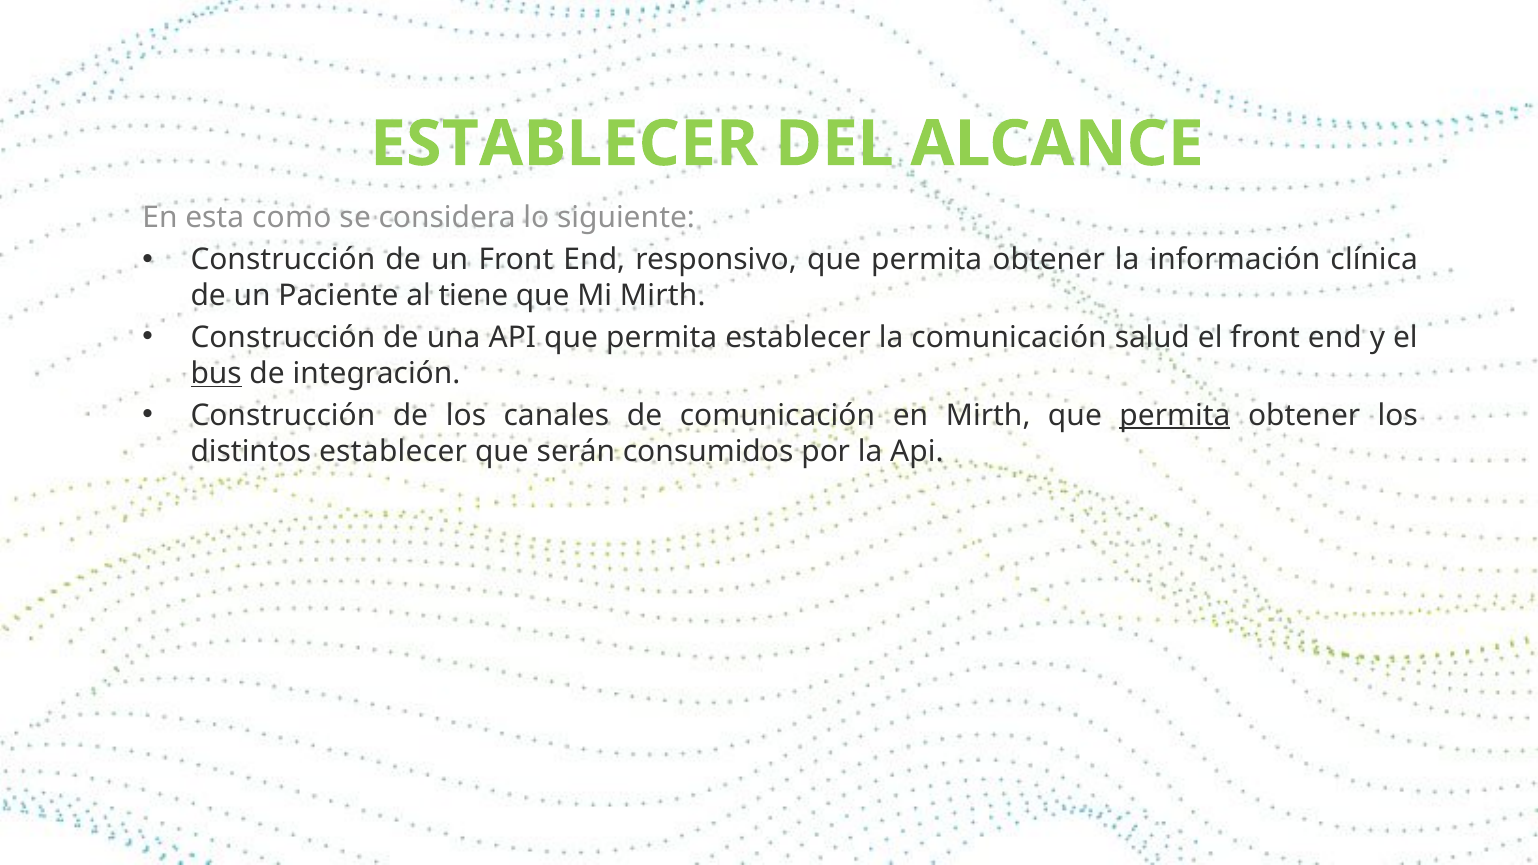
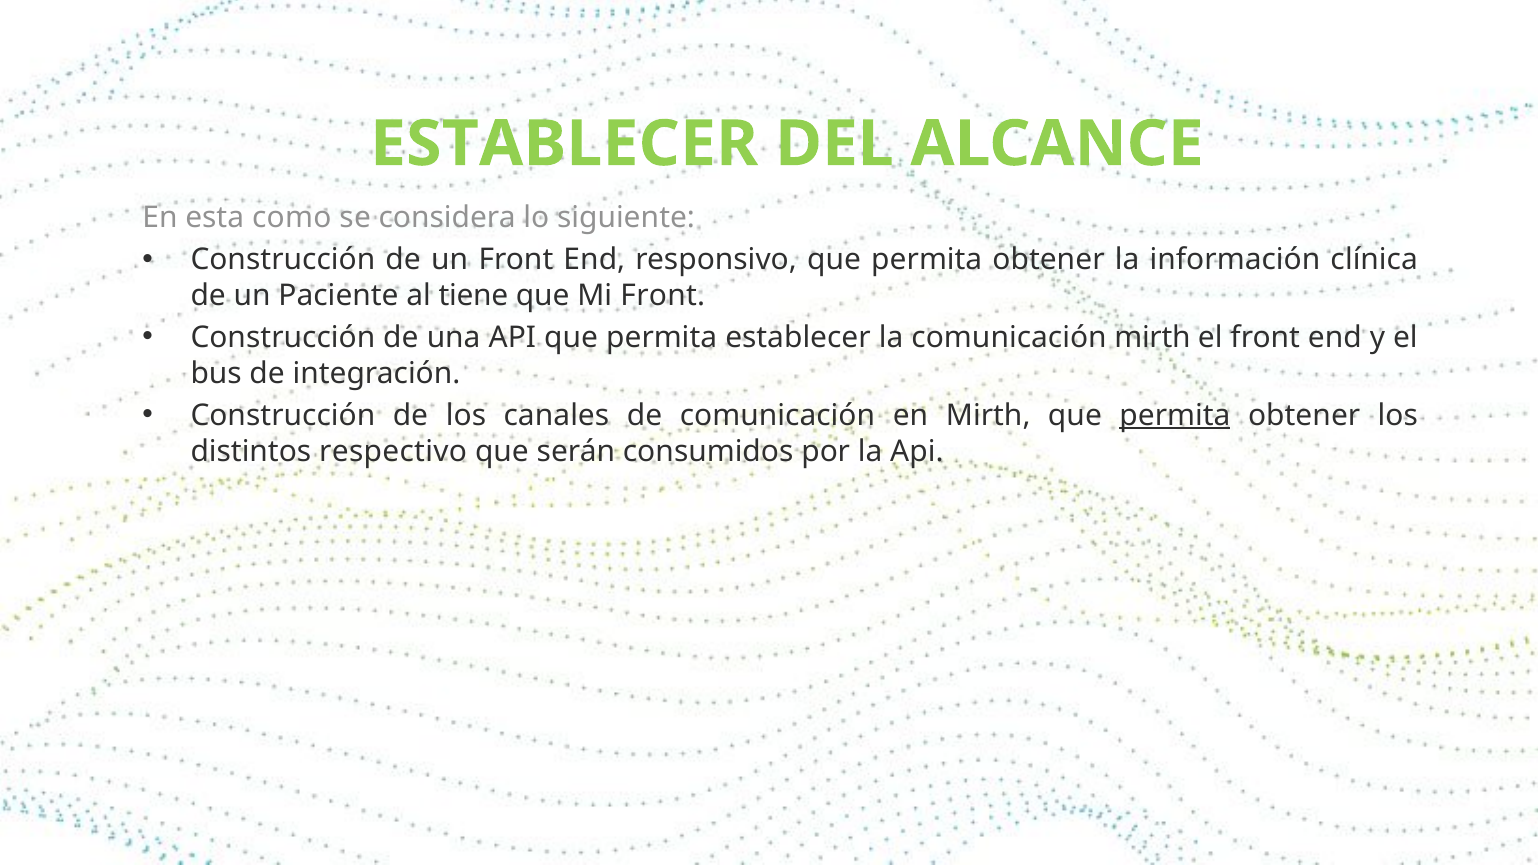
Mi Mirth: Mirth -> Front (663, 296)
comunicación salud: salud -> mirth (1152, 338)
bus underline: present -> none (216, 374)
distintos establecer: establecer -> respectivo (393, 451)
